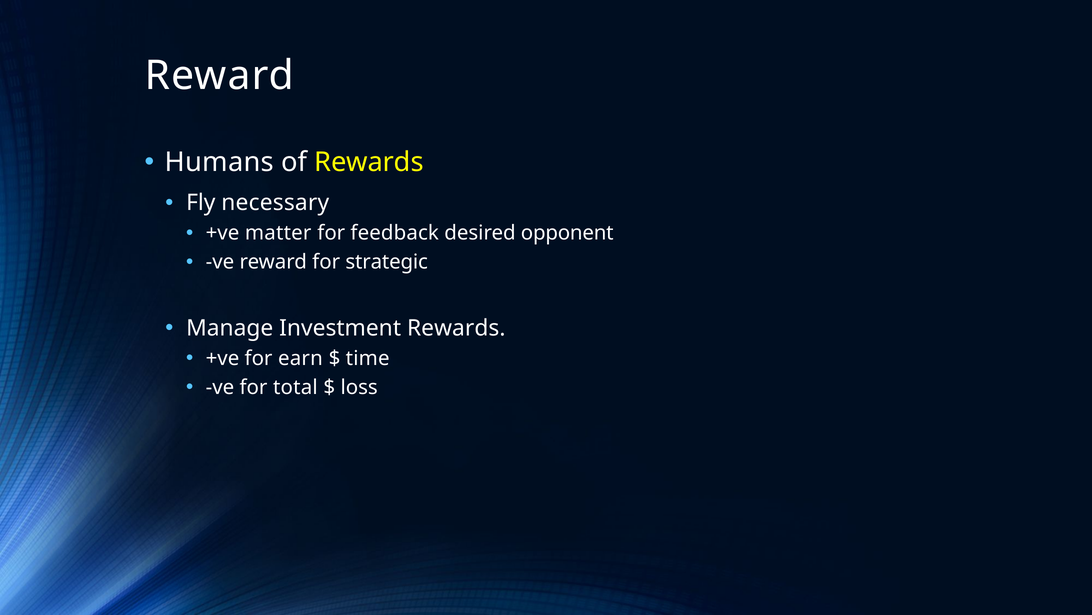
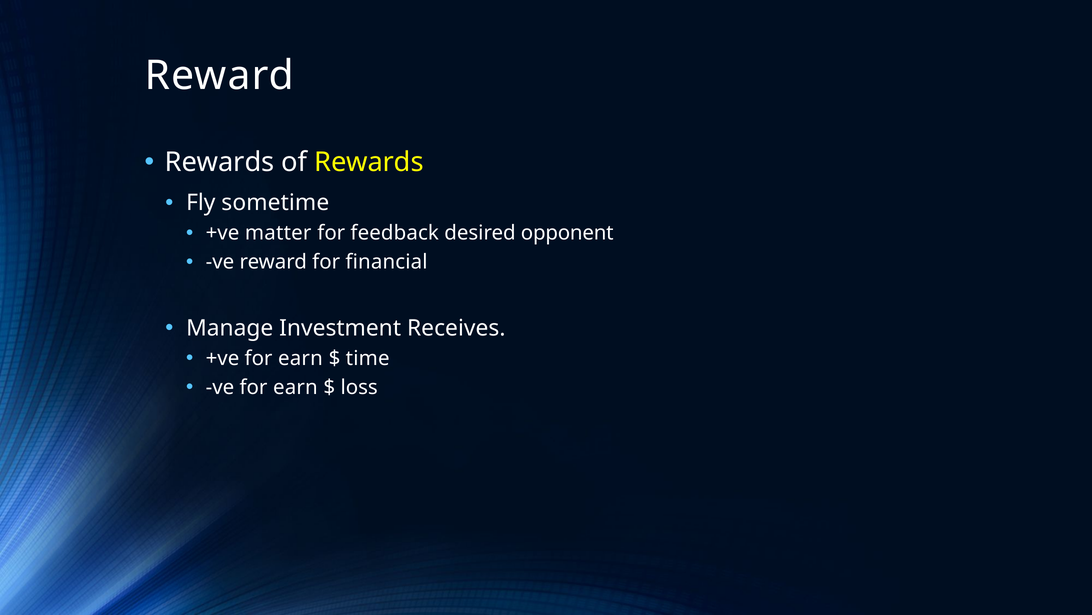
Humans: Humans -> Rewards (220, 162)
necessary: necessary -> sometime (275, 203)
strategic: strategic -> financial (387, 262)
Investment Rewards: Rewards -> Receives (456, 328)
ve for total: total -> earn (295, 387)
